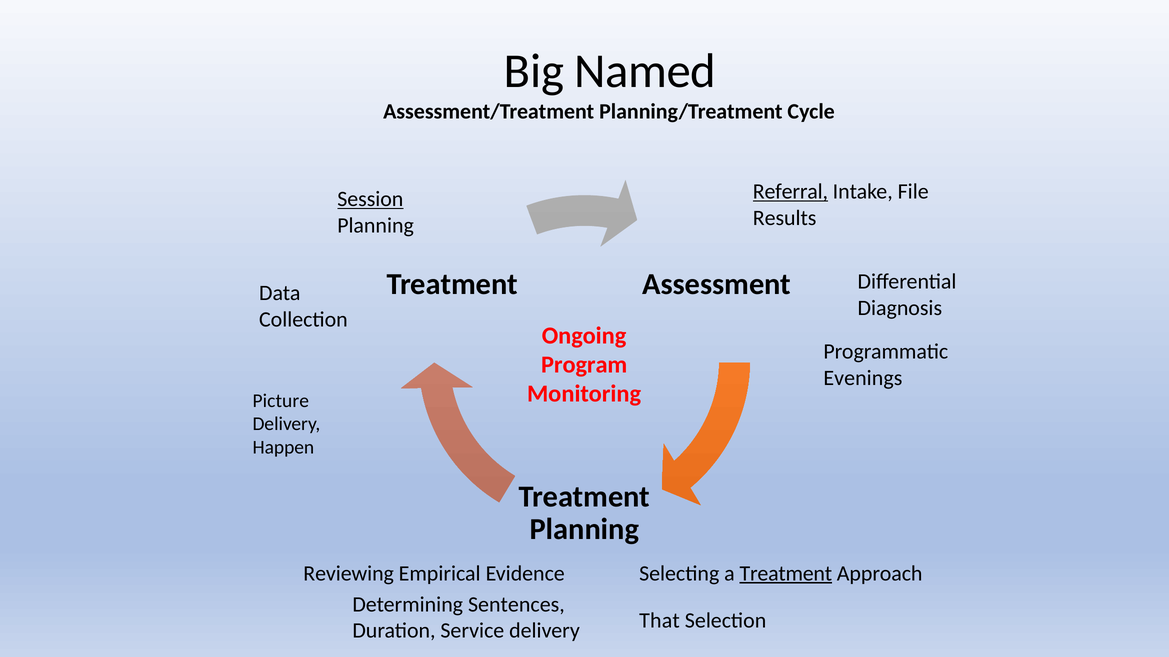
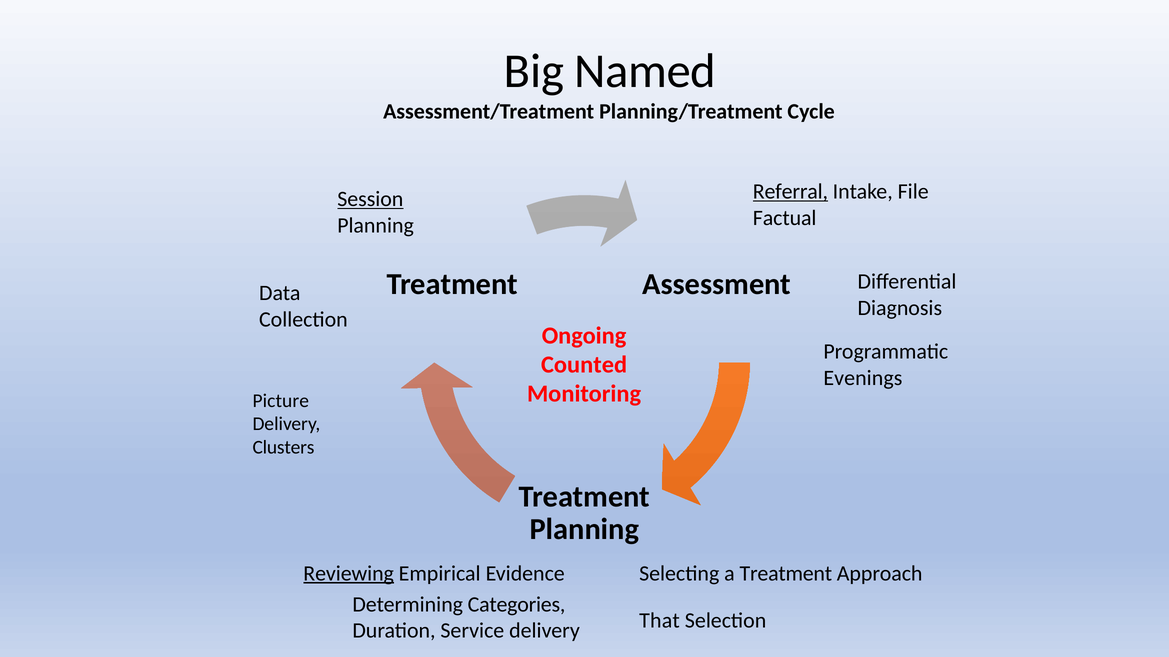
Results: Results -> Factual (785, 218)
Program: Program -> Counted (584, 365)
Happen: Happen -> Clusters (283, 448)
Reviewing underline: none -> present (349, 574)
Treatment underline: present -> none (786, 574)
Sentences: Sentences -> Categories (517, 605)
